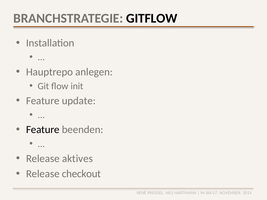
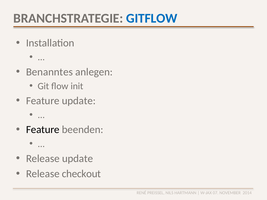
GITFLOW colour: black -> blue (152, 18)
Hauptrepo: Hauptrepo -> Benanntes (49, 72)
Release aktives: aktives -> update (77, 159)
